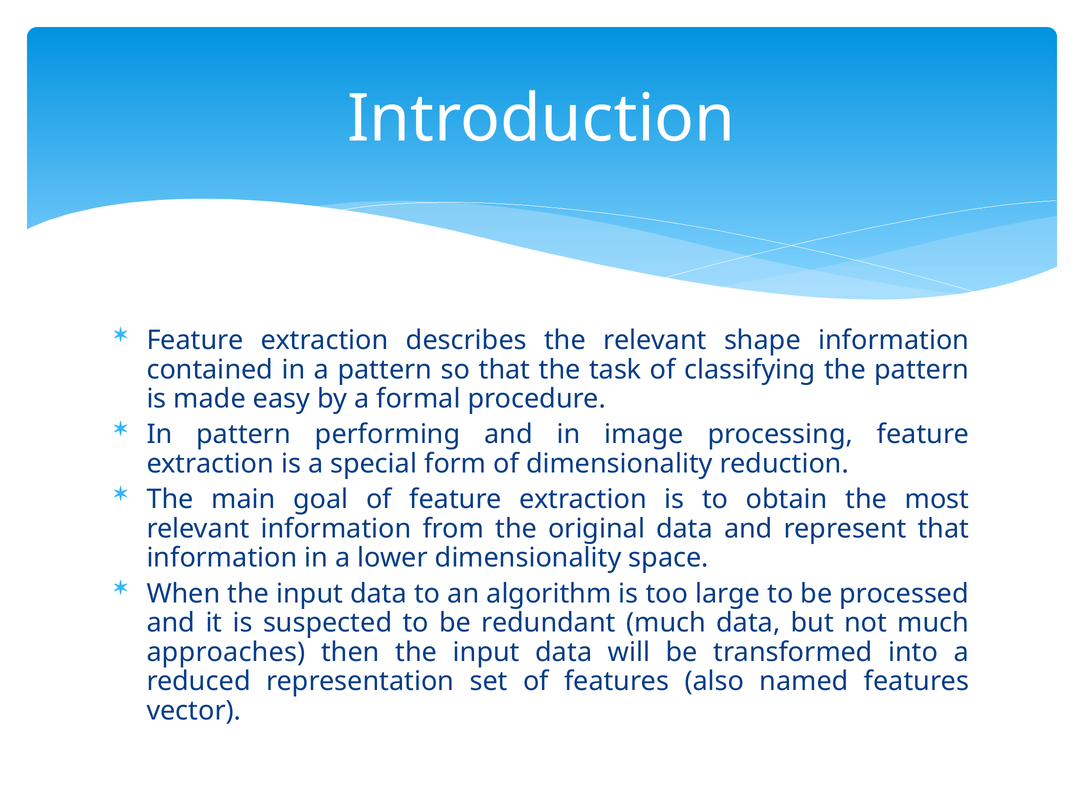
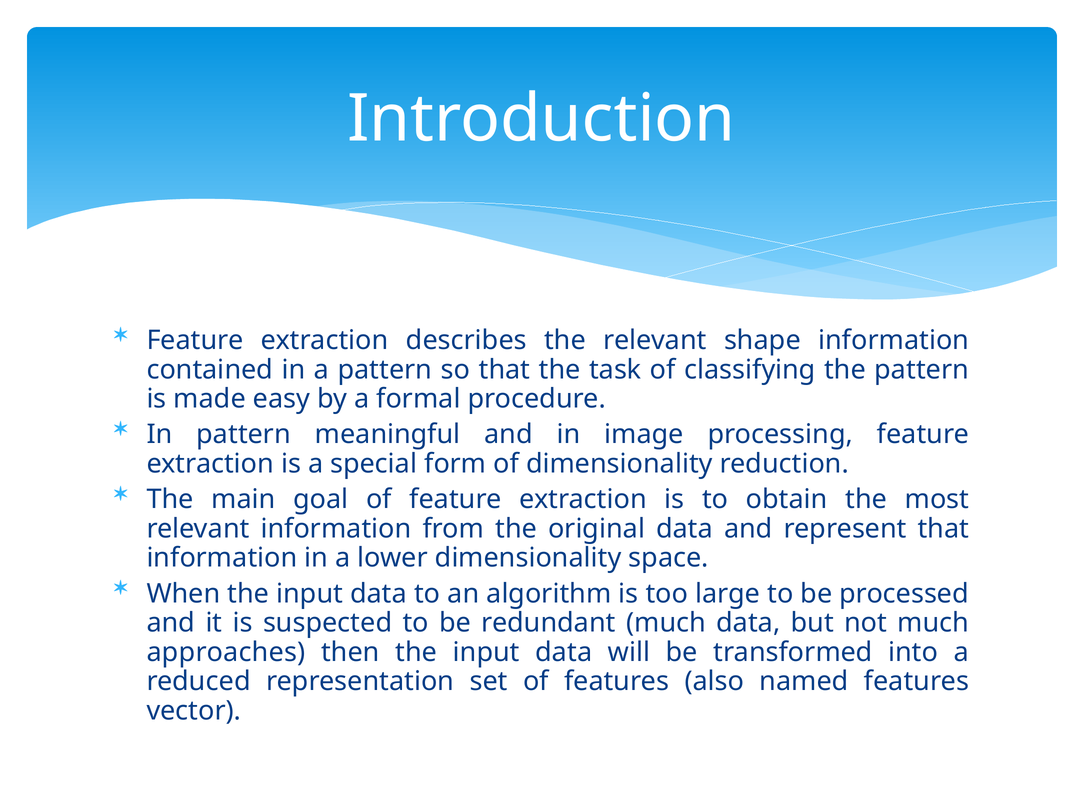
performing: performing -> meaningful (388, 435)
